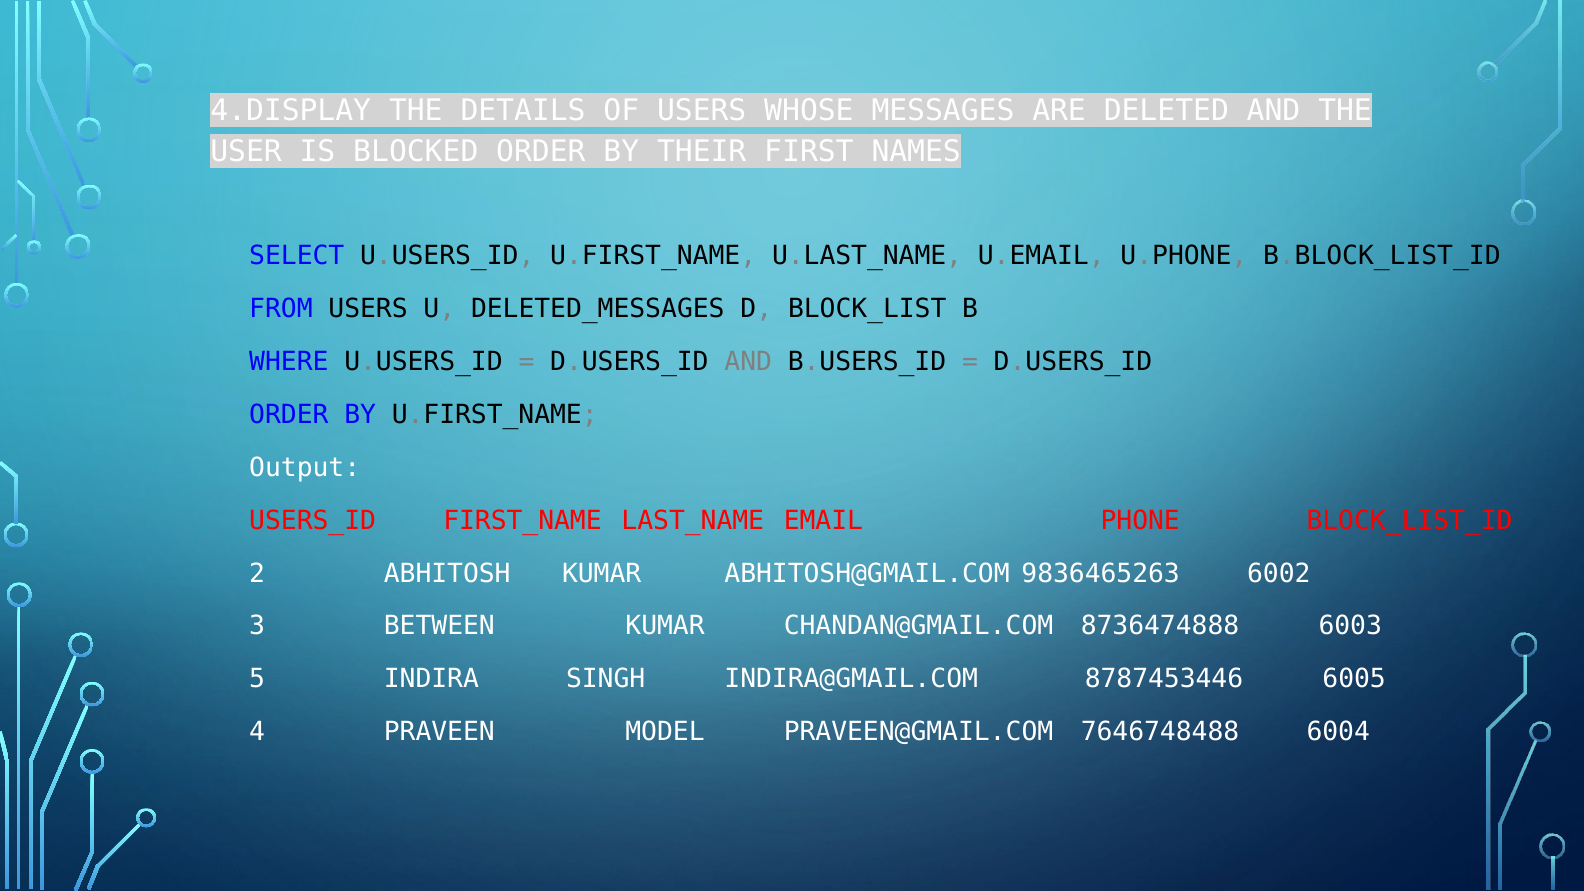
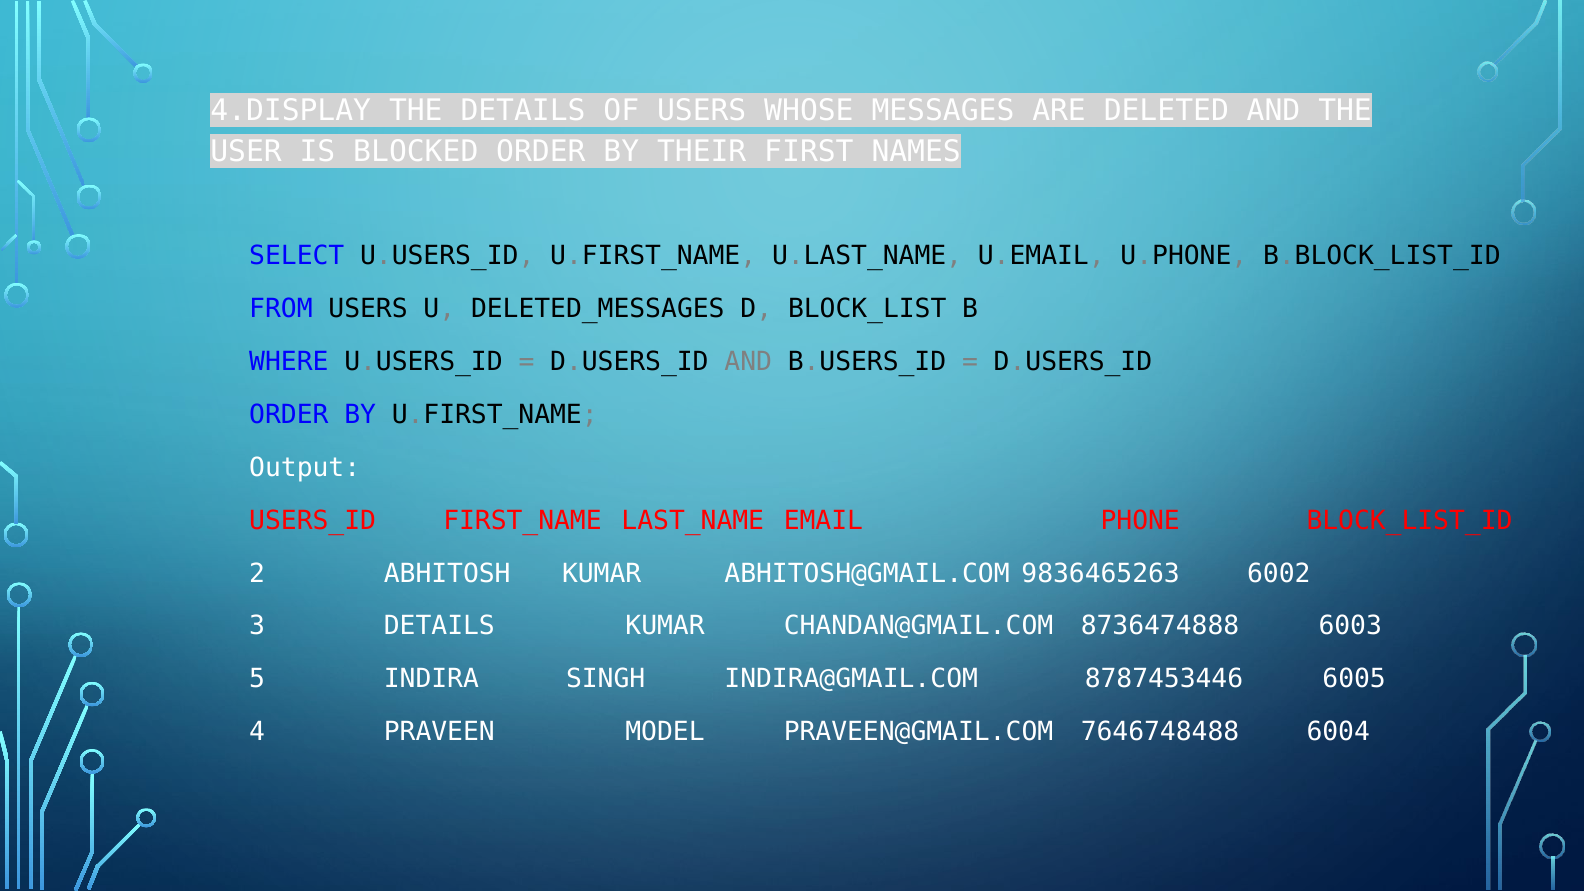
3 BETWEEN: BETWEEN -> DETAILS (439, 626)
